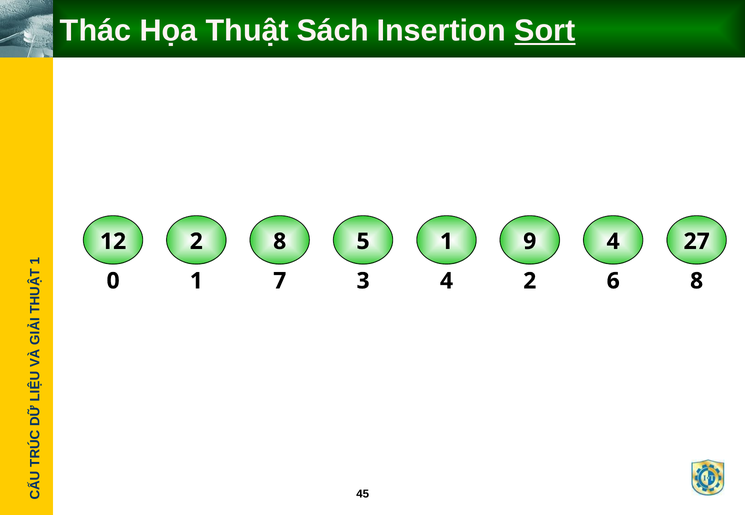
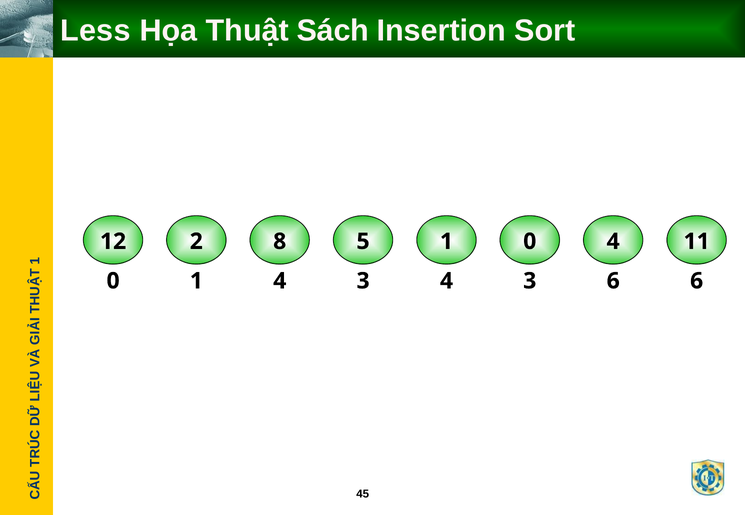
Thác: Thác -> Less (95, 31)
Sort underline: present -> none (545, 31)
1 9: 9 -> 0 (530, 242)
27: 27 -> 11 (697, 242)
1 7: 7 -> 4 (280, 281)
3 4 2: 2 -> 3 (530, 281)
6 8: 8 -> 6 (697, 281)
